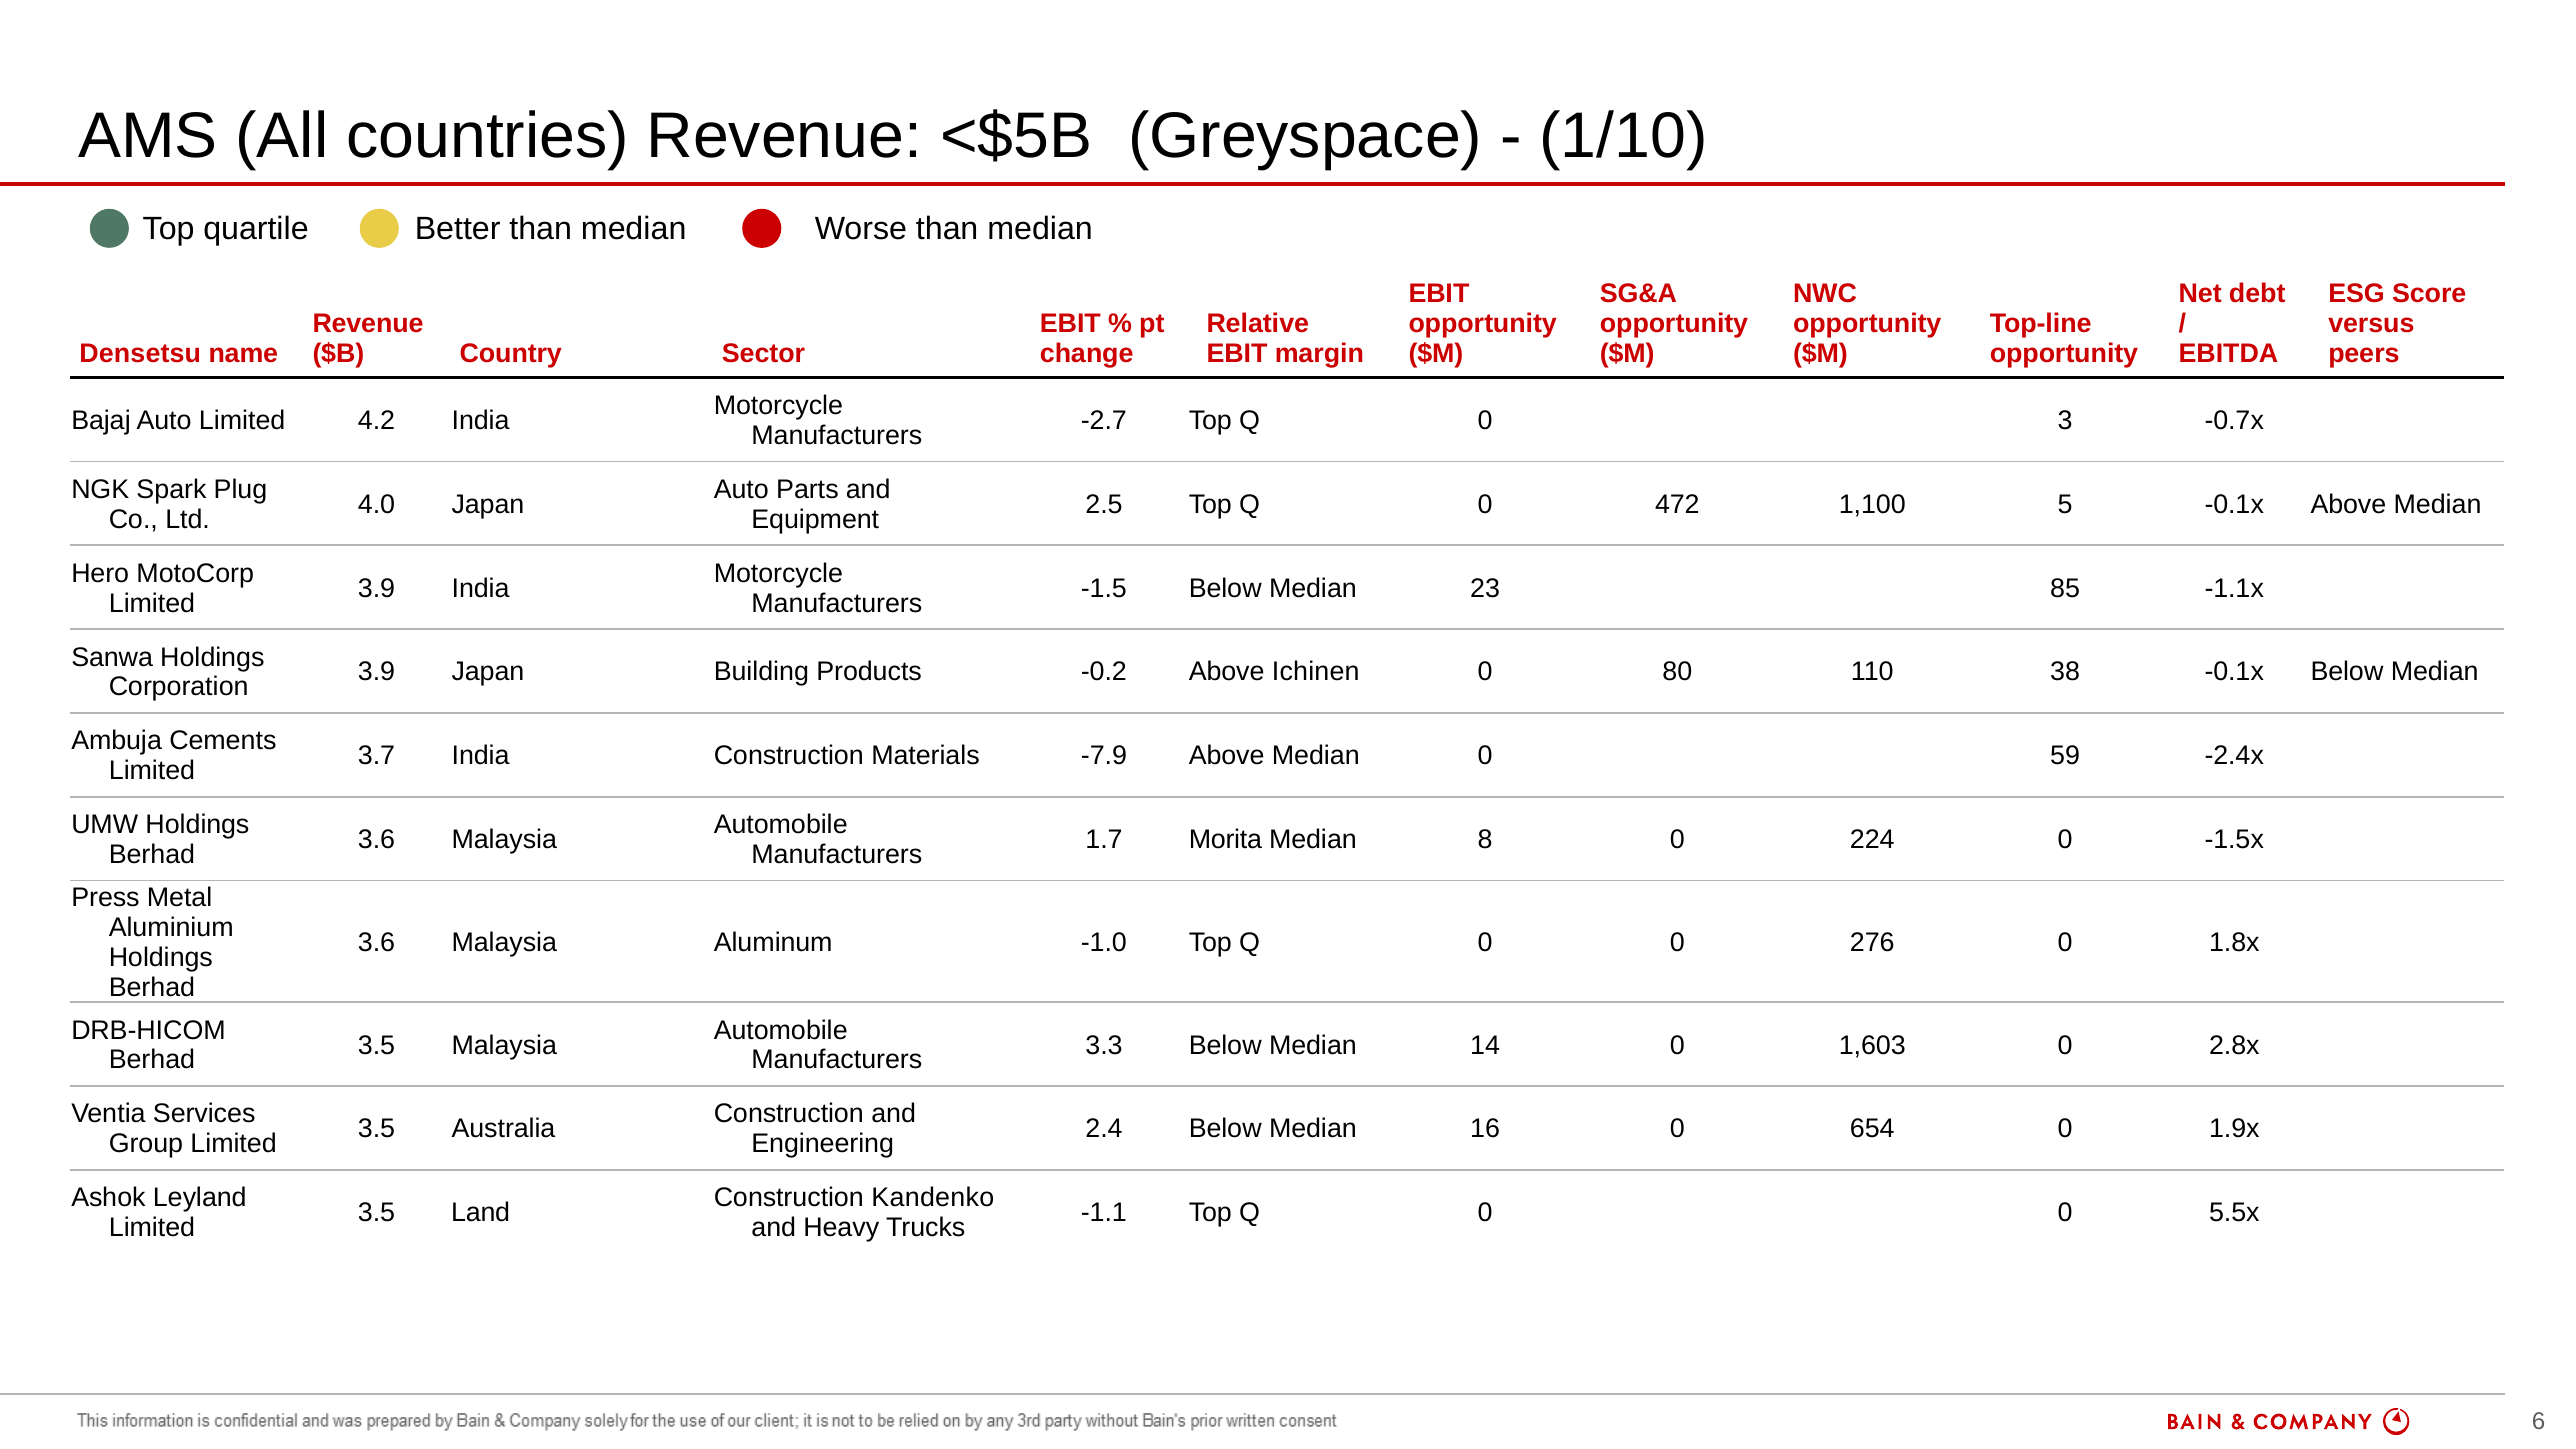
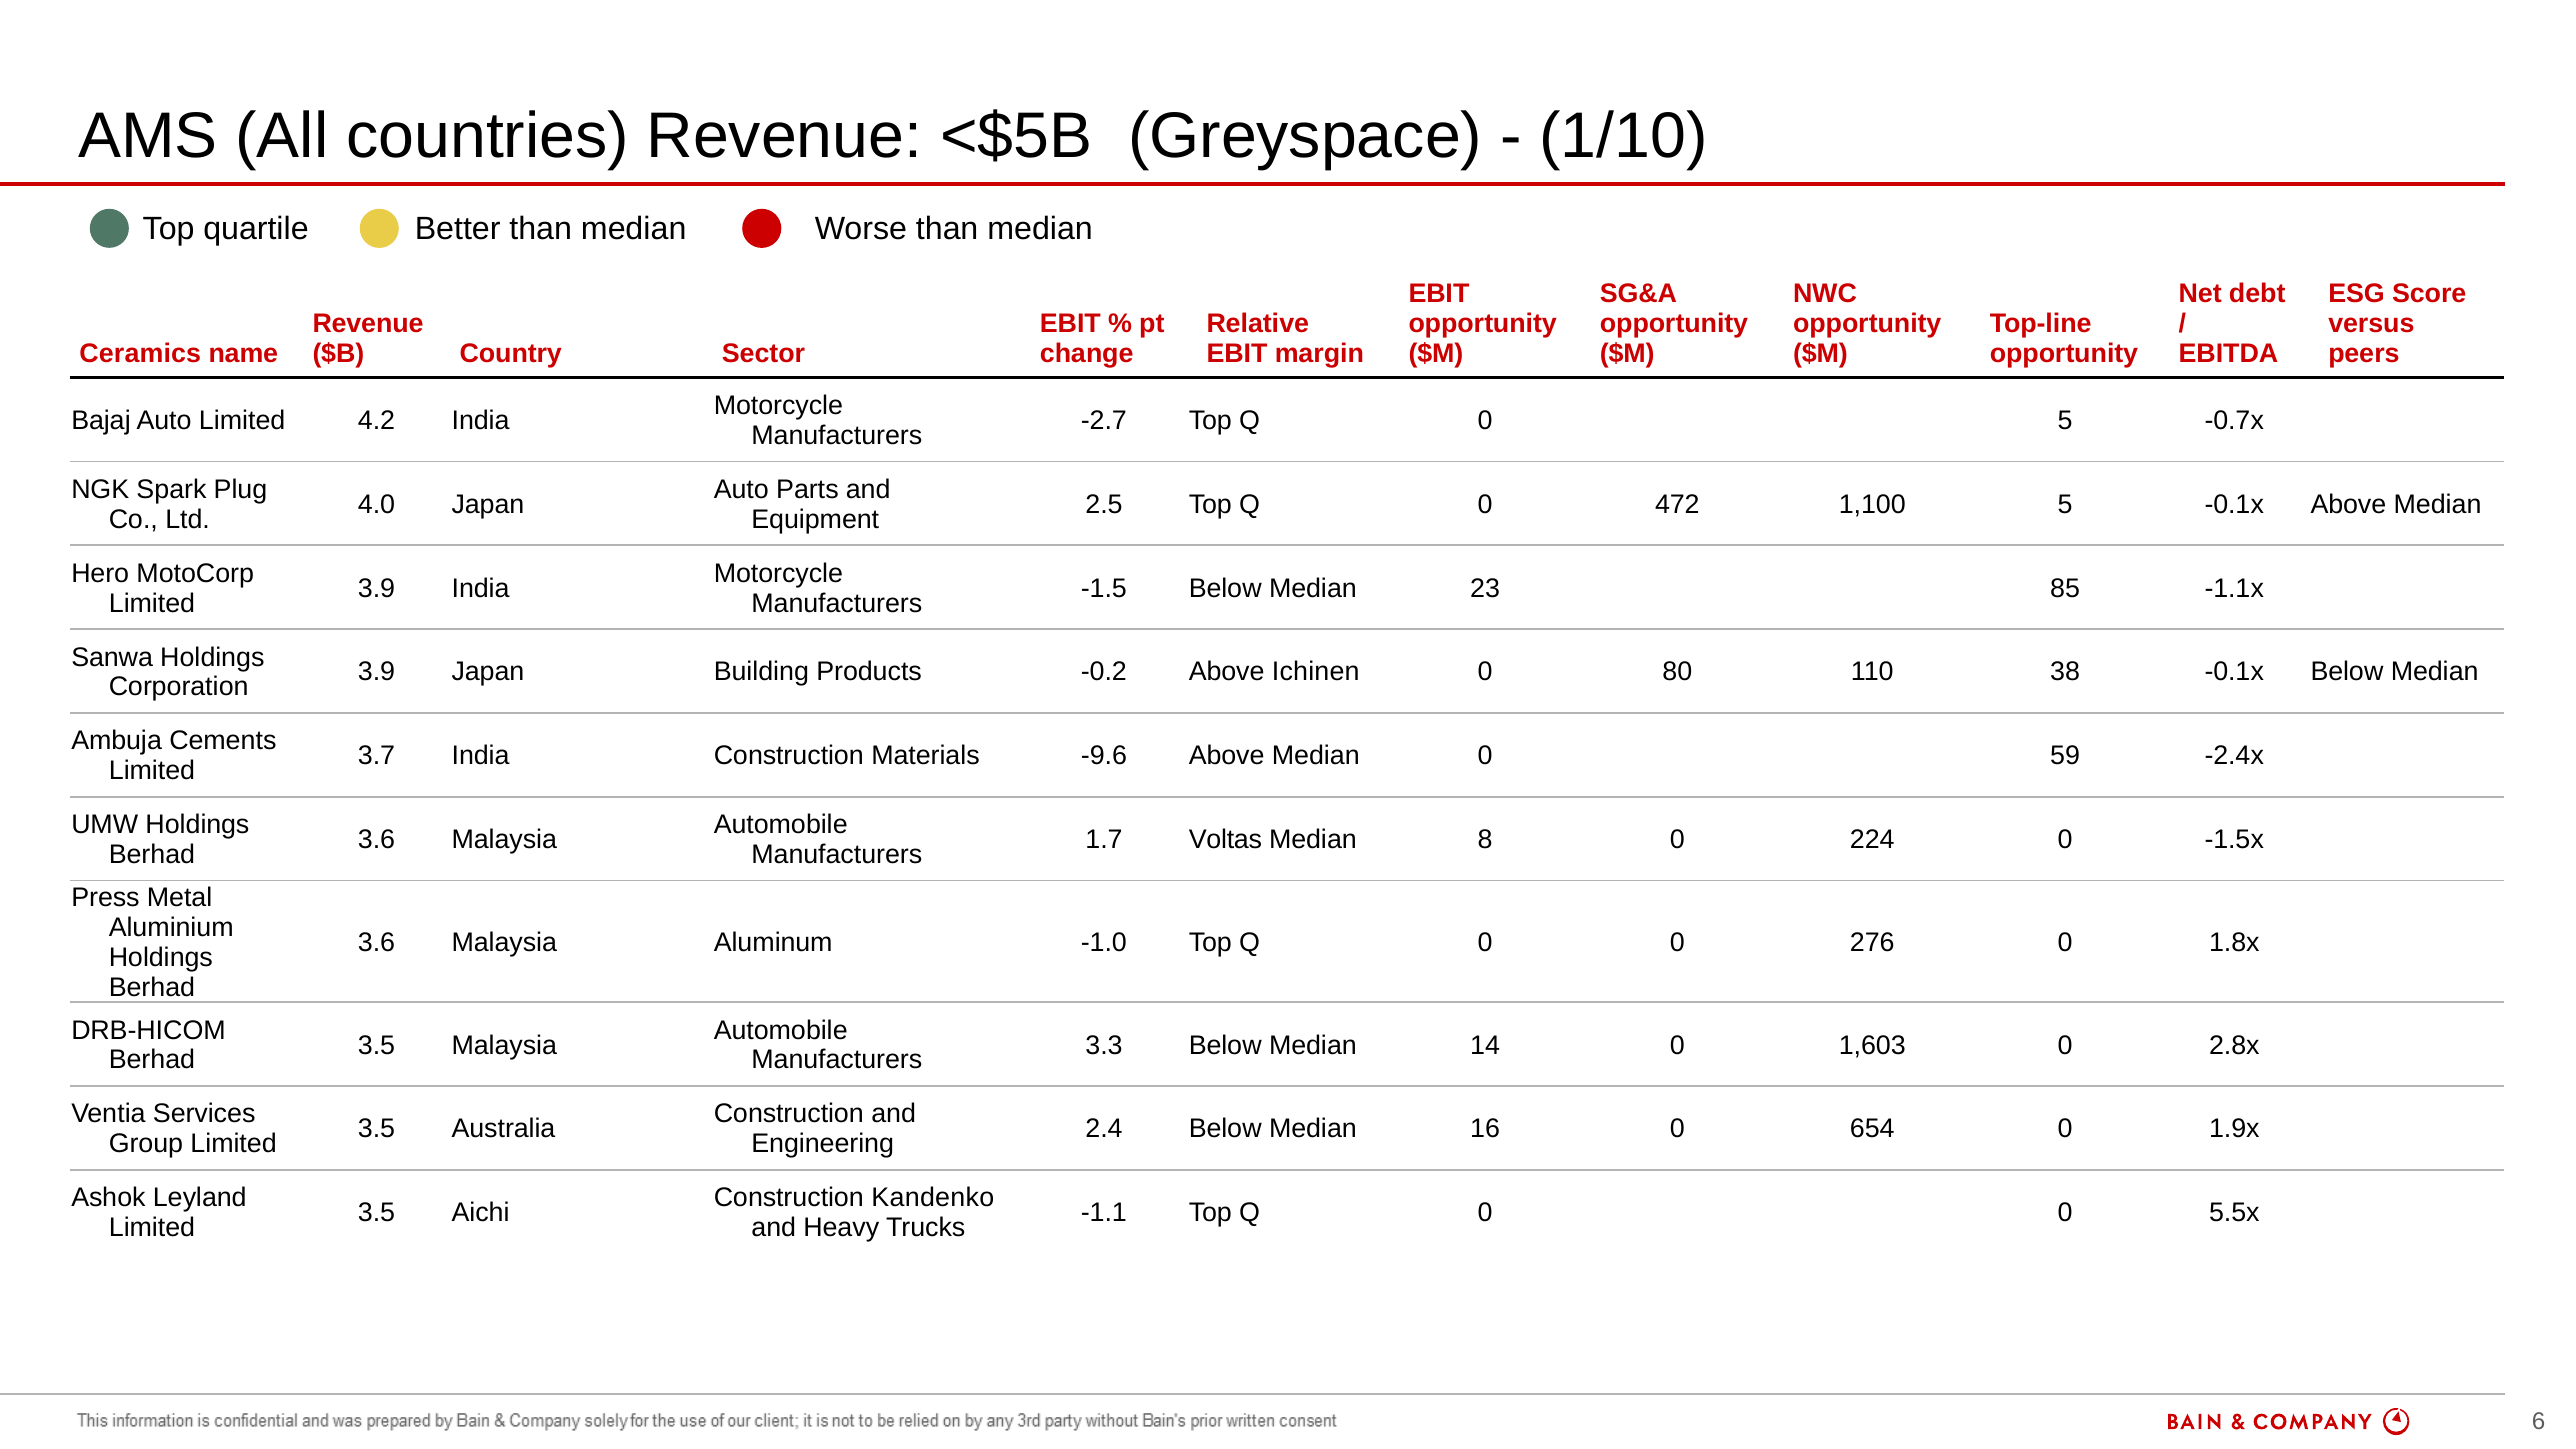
Densetsu: Densetsu -> Ceramics (140, 353)
0 3: 3 -> 5 (2065, 421)
-7.9: -7.9 -> -9.6 (1104, 756)
Morita: Morita -> Voltas (1225, 840)
Land: Land -> Aichi (481, 1213)
